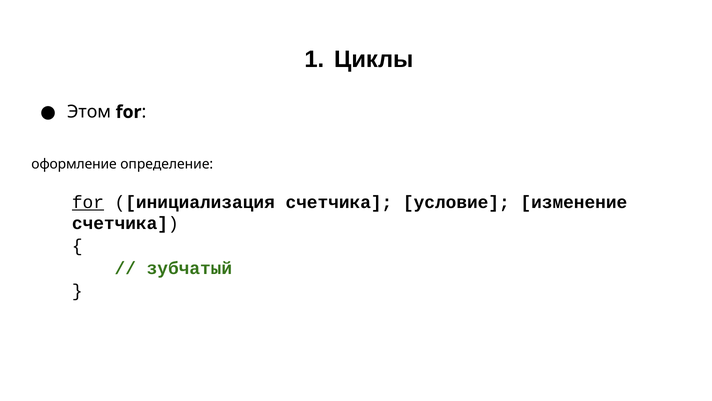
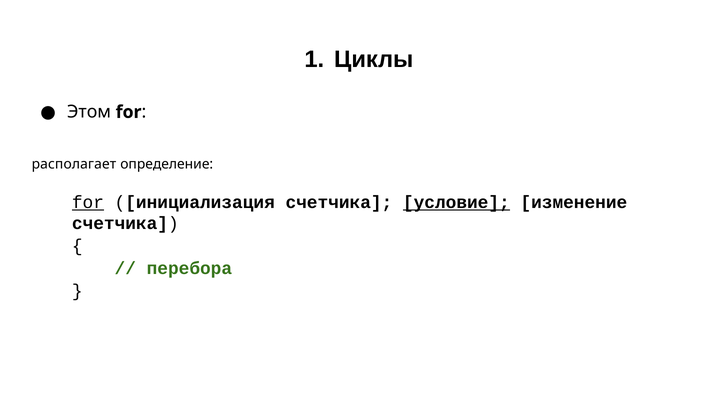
оформление: оформление -> располагает (74, 164)
условие underline: none -> present (456, 202)
зубчатый: зубчатый -> перебора (189, 268)
